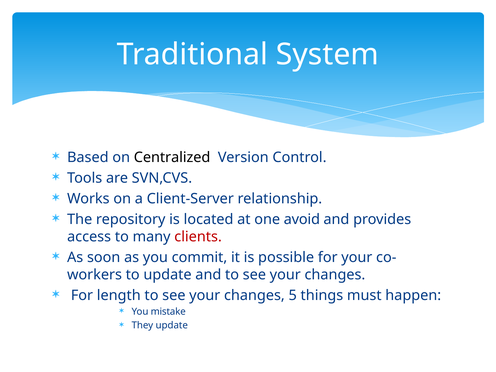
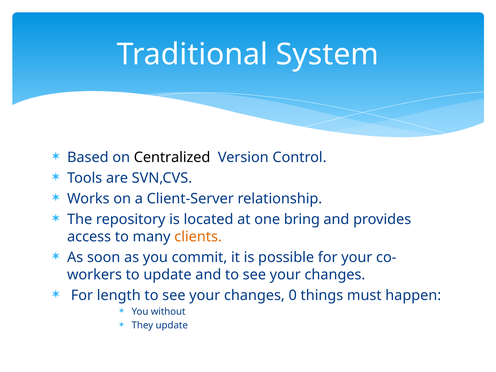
avoid: avoid -> bring (302, 219)
clients colour: red -> orange (198, 237)
5: 5 -> 0 (293, 295)
mistake: mistake -> without (168, 312)
